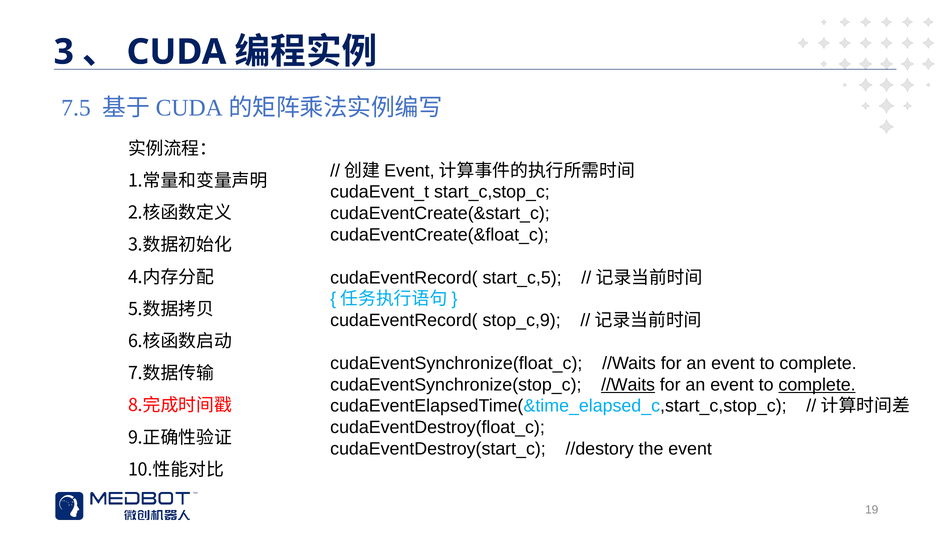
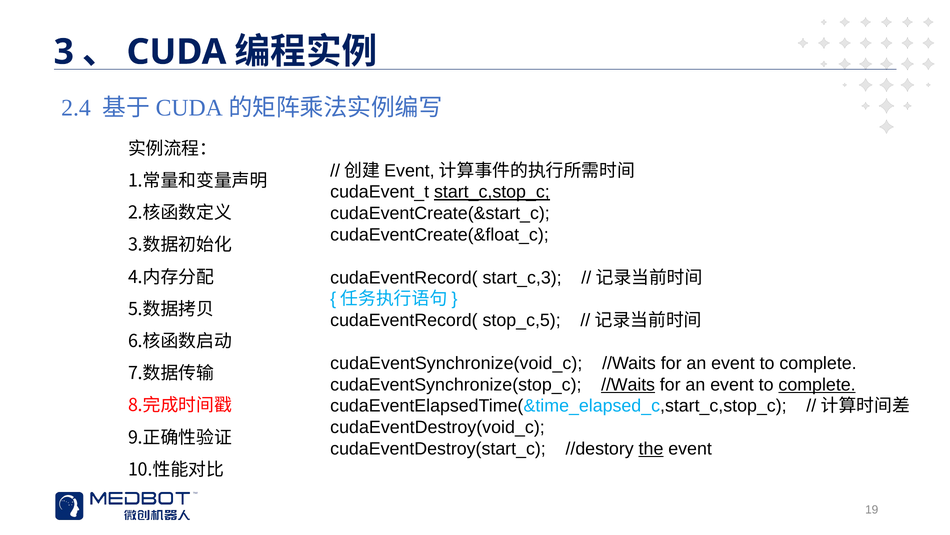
7.5: 7.5 -> 2.4 (76, 108)
start_c,stop_c underline: none -> present (492, 192)
start_c,5: start_c,5 -> start_c,3 (522, 277)
stop_c,9: stop_c,9 -> stop_c,5 (522, 320)
cudaEventSynchronize(float_c: cudaEventSynchronize(float_c -> cudaEventSynchronize(void_c (456, 363)
cudaEventDestroy(float_c: cudaEventDestroy(float_c -> cudaEventDestroy(void_c (438, 427)
the underline: none -> present (651, 448)
